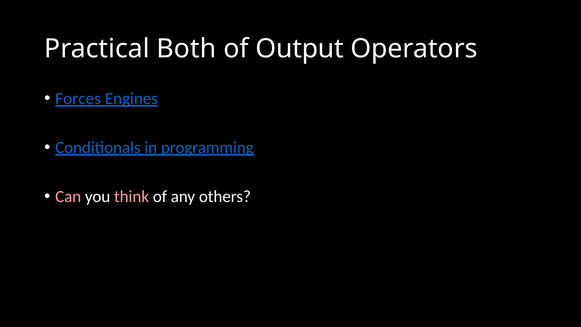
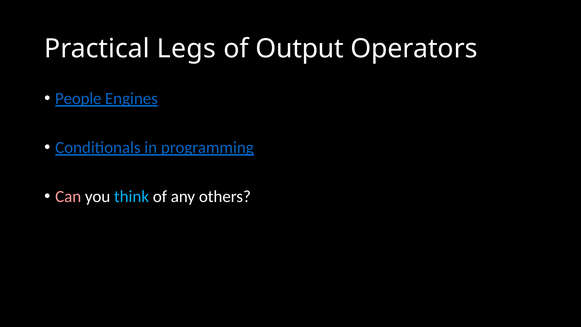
Both: Both -> Legs (186, 49)
Forces: Forces -> People (78, 98)
think colour: pink -> light blue (132, 196)
